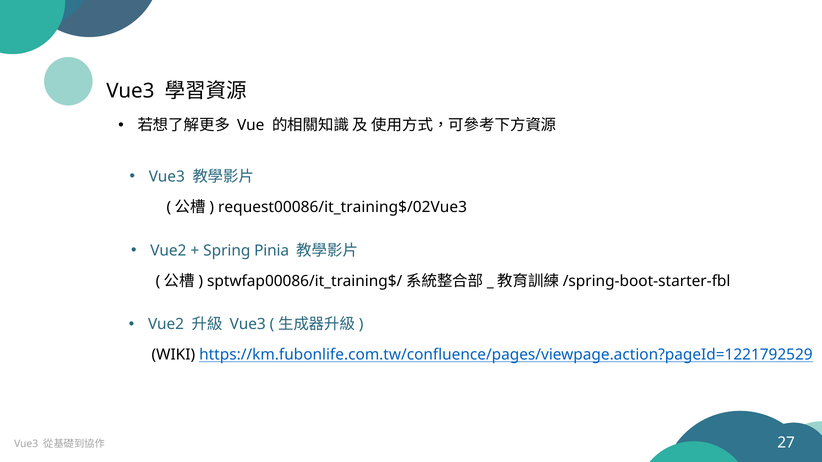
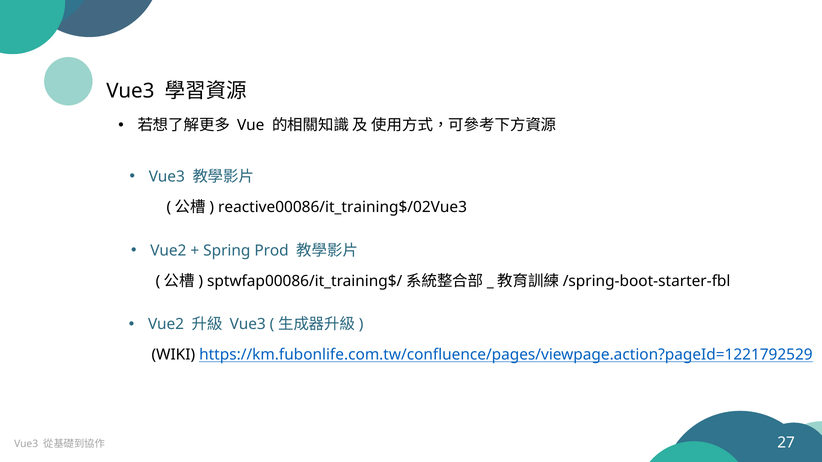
request00086/it_training$/02Vue3: request00086/it_training$/02Vue3 -> reactive00086/it_training$/02Vue3 (343, 207)
Pinia: Pinia -> Prod (272, 251)
